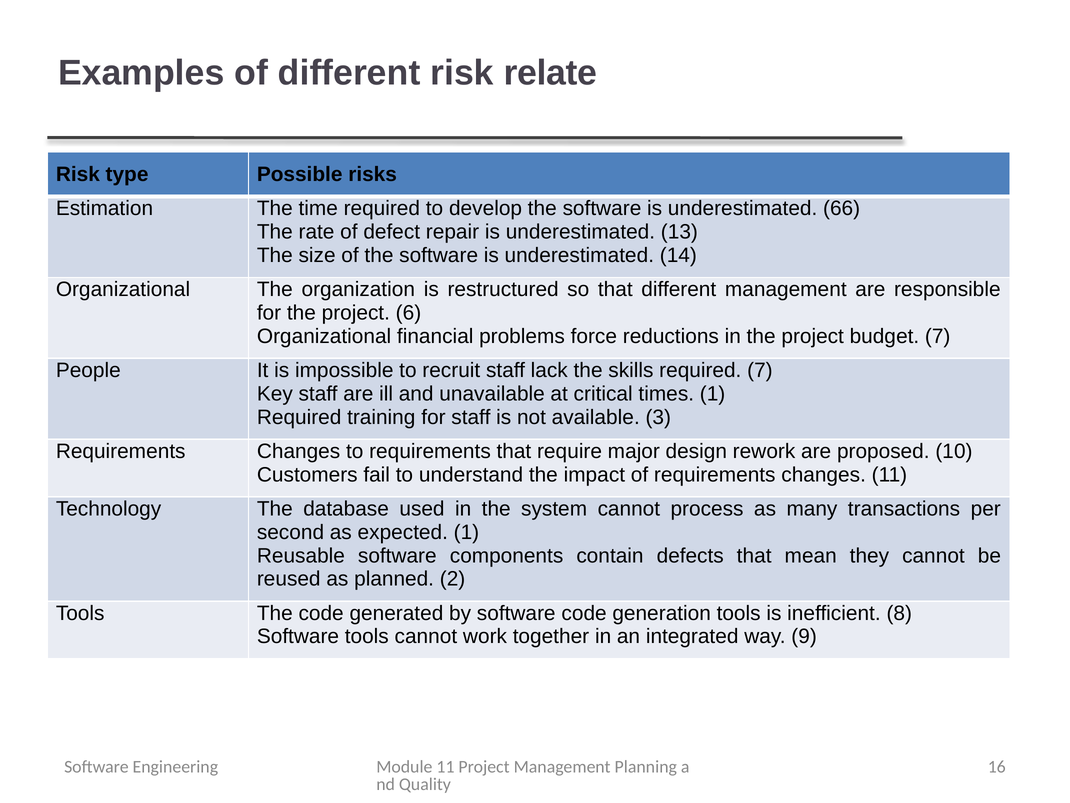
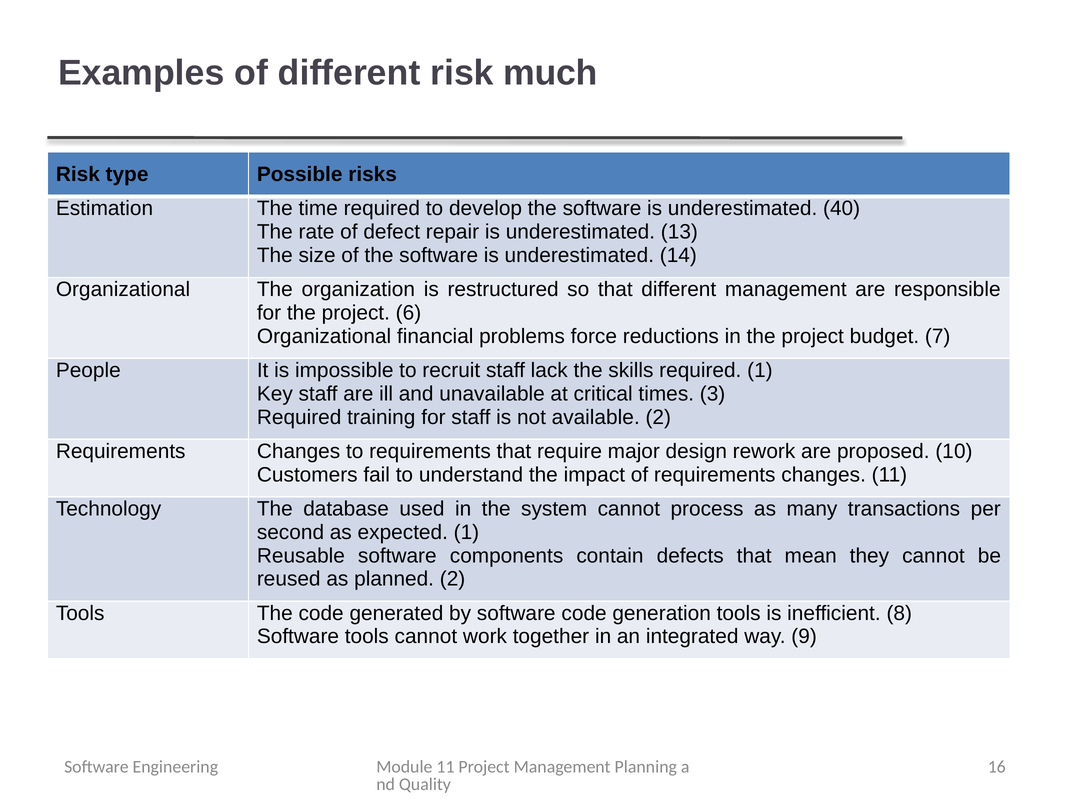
relate: relate -> much (550, 73)
66: 66 -> 40 (842, 208)
required 7: 7 -> 1 (760, 370)
times 1: 1 -> 3 (713, 394)
available 3: 3 -> 2 (658, 417)
